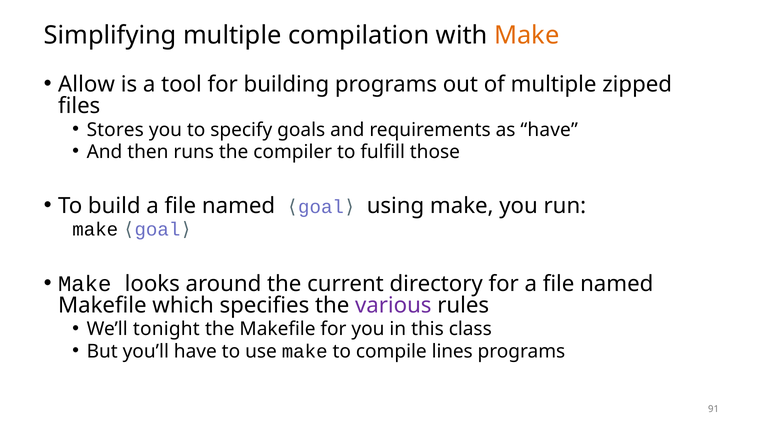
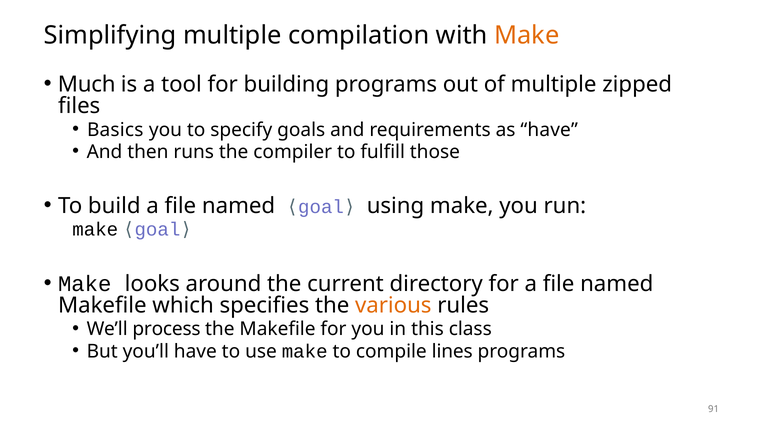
Allow: Allow -> Much (87, 84)
Stores: Stores -> Basics (115, 130)
various colour: purple -> orange (393, 306)
tonight: tonight -> process (167, 329)
